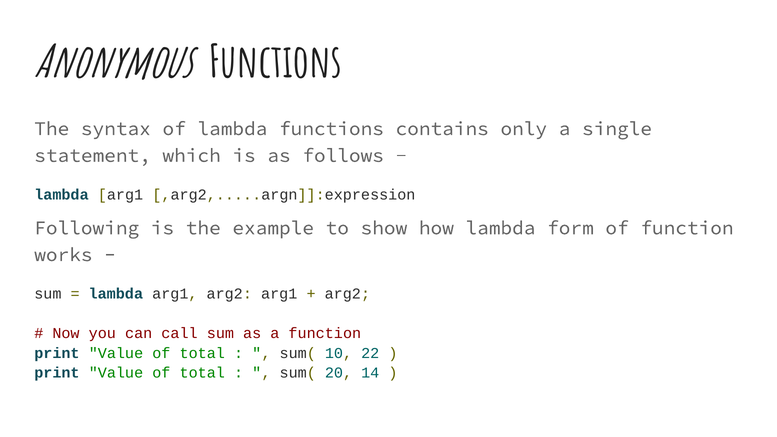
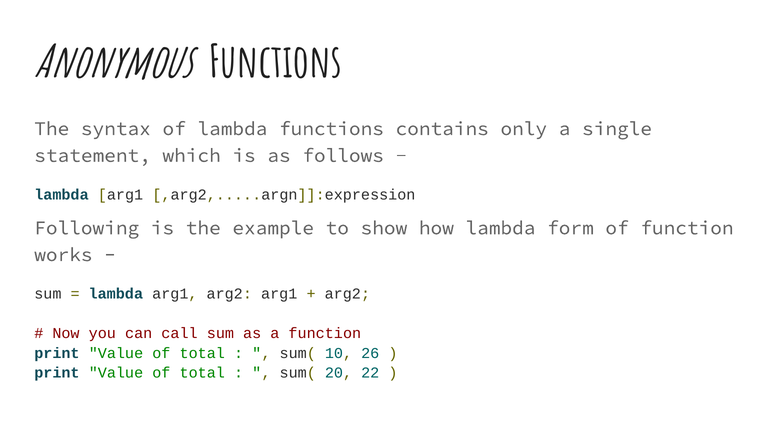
22: 22 -> 26 (370, 353)
14: 14 -> 22 (370, 373)
